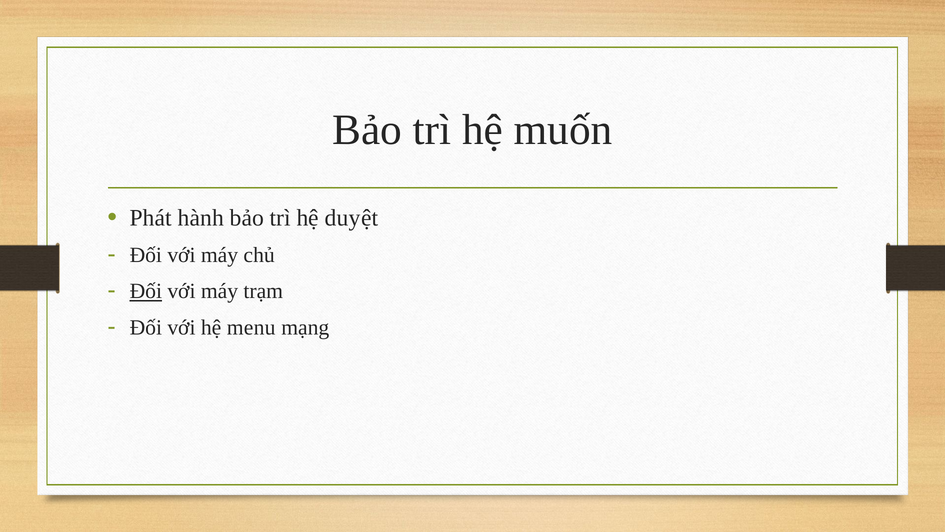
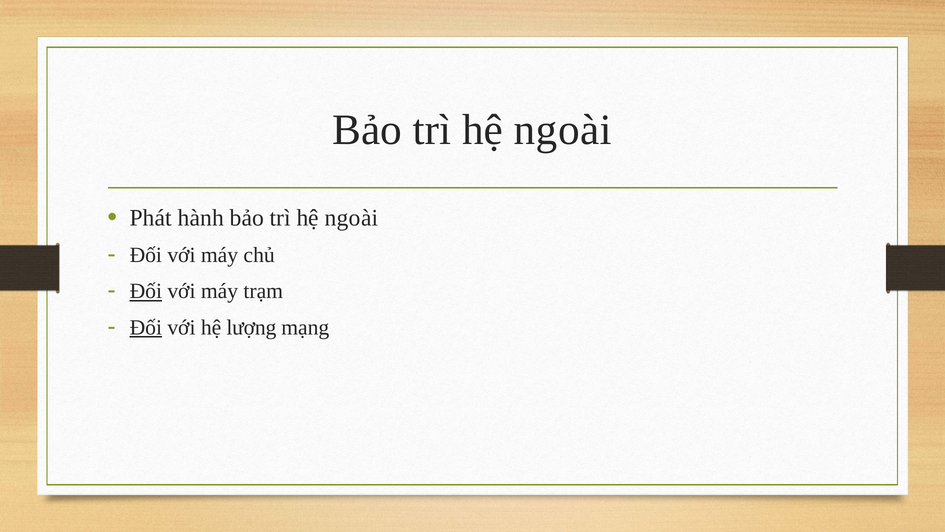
muốn: muốn -> ngoài (563, 130)
duyệt: duyệt -> ngoài (352, 218)
Đối underline: none -> present (146, 327)
menu: menu -> lượng (251, 327)
